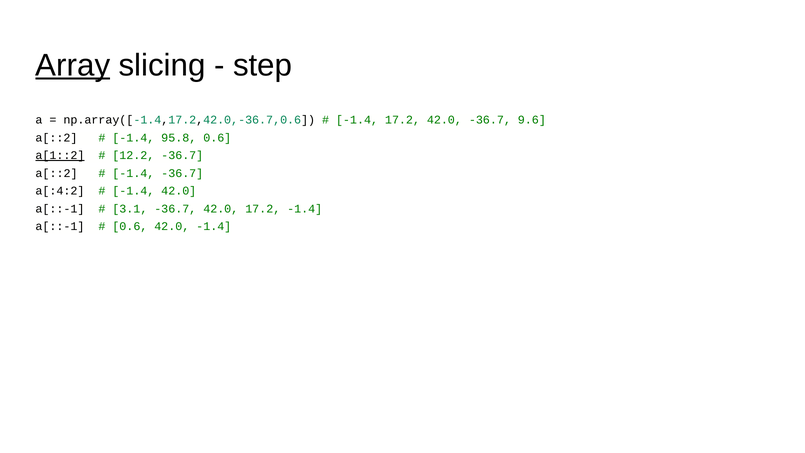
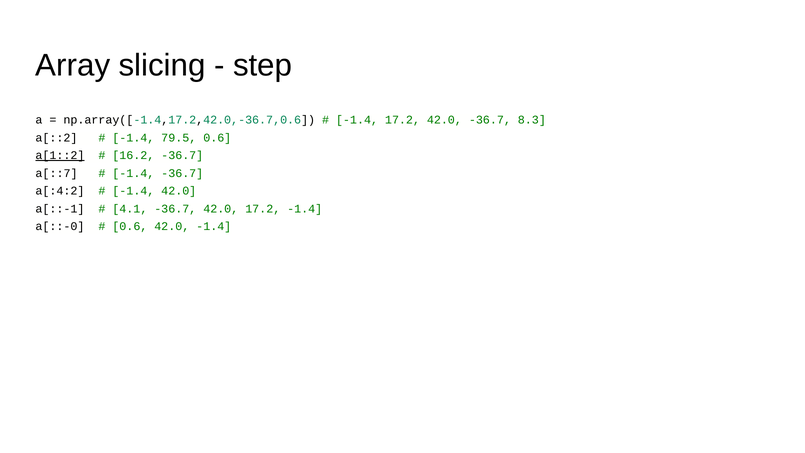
Array underline: present -> none (73, 65)
9.6: 9.6 -> 8.3 (532, 120)
95.8: 95.8 -> 79.5 (179, 138)
12.2: 12.2 -> 16.2 (133, 155)
a[::2: a[::2 -> a[::7 (57, 173)
3.1: 3.1 -> 4.1 (130, 209)
a[::-1: a[::-1 -> a[::-0 (60, 226)
